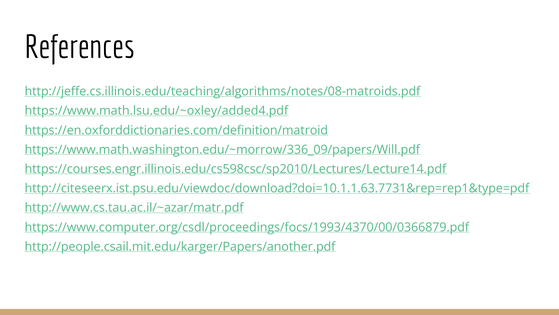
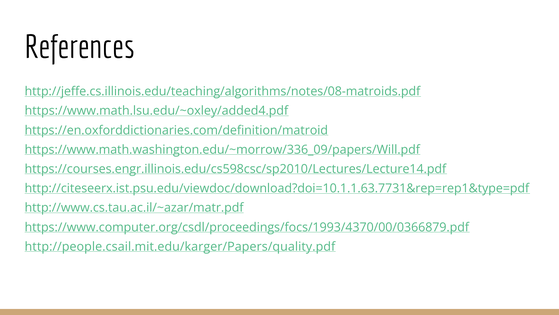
http://people.csail.mit.edu/karger/Papers/another.pdf: http://people.csail.mit.edu/karger/Papers/another.pdf -> http://people.csail.mit.edu/karger/Papers/quality.pdf (180, 246)
